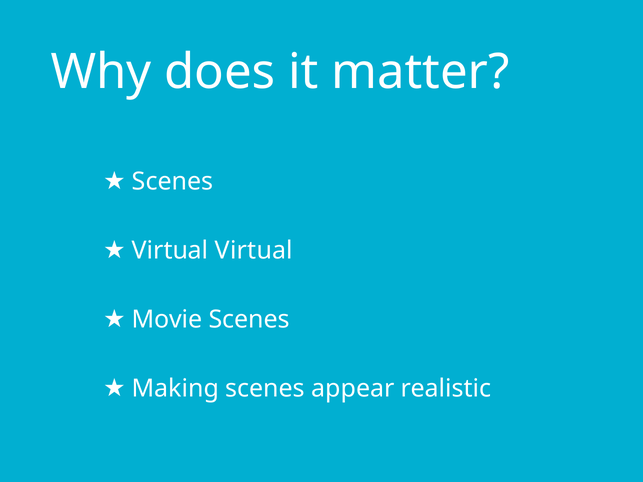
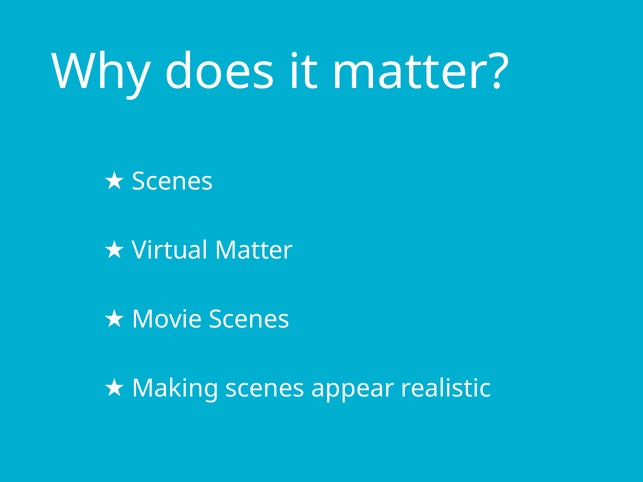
Virtual Virtual: Virtual -> Matter (254, 251)
